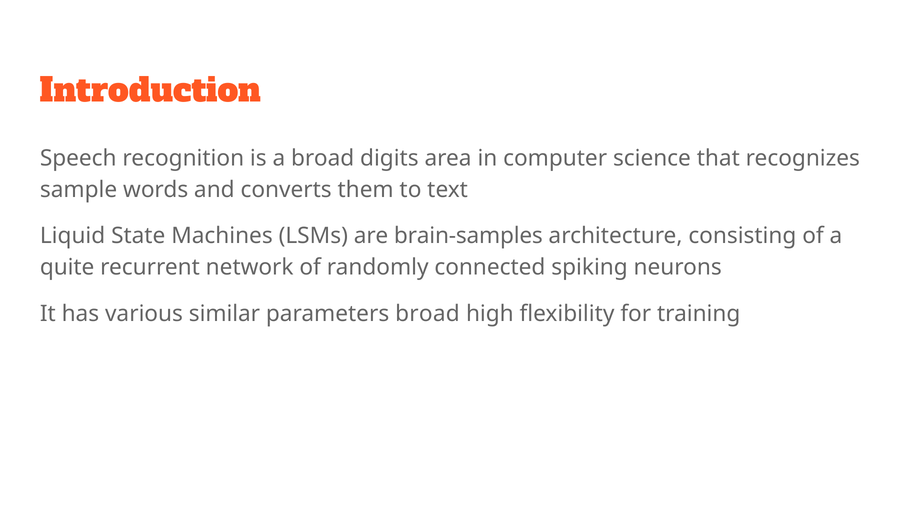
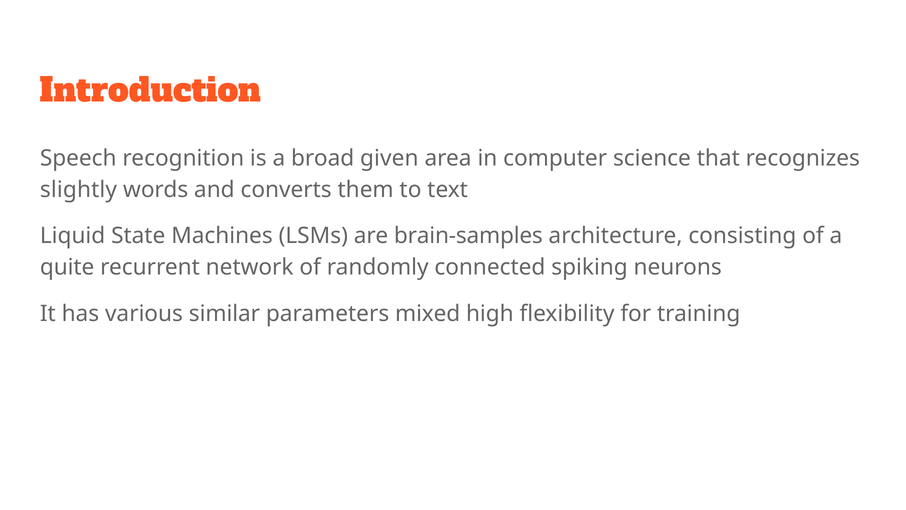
digits: digits -> given (389, 158)
sample: sample -> slightly (78, 189)
parameters broad: broad -> mixed (428, 313)
